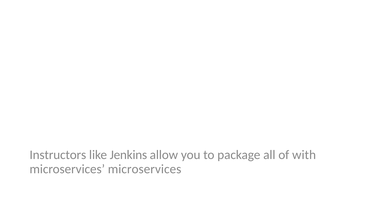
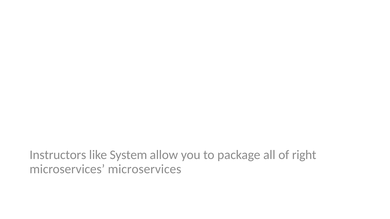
Jenkins: Jenkins -> System (128, 155)
with: with -> right (304, 155)
